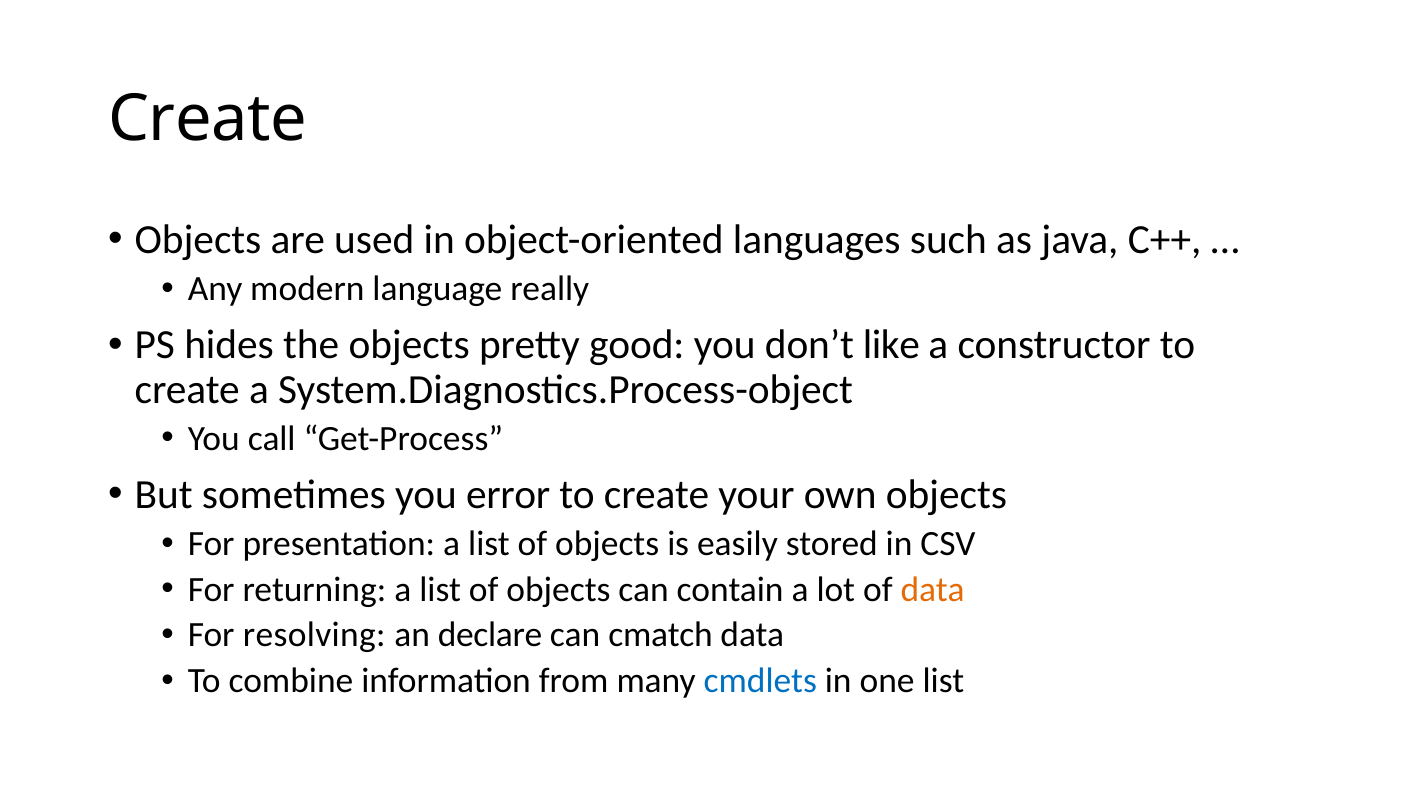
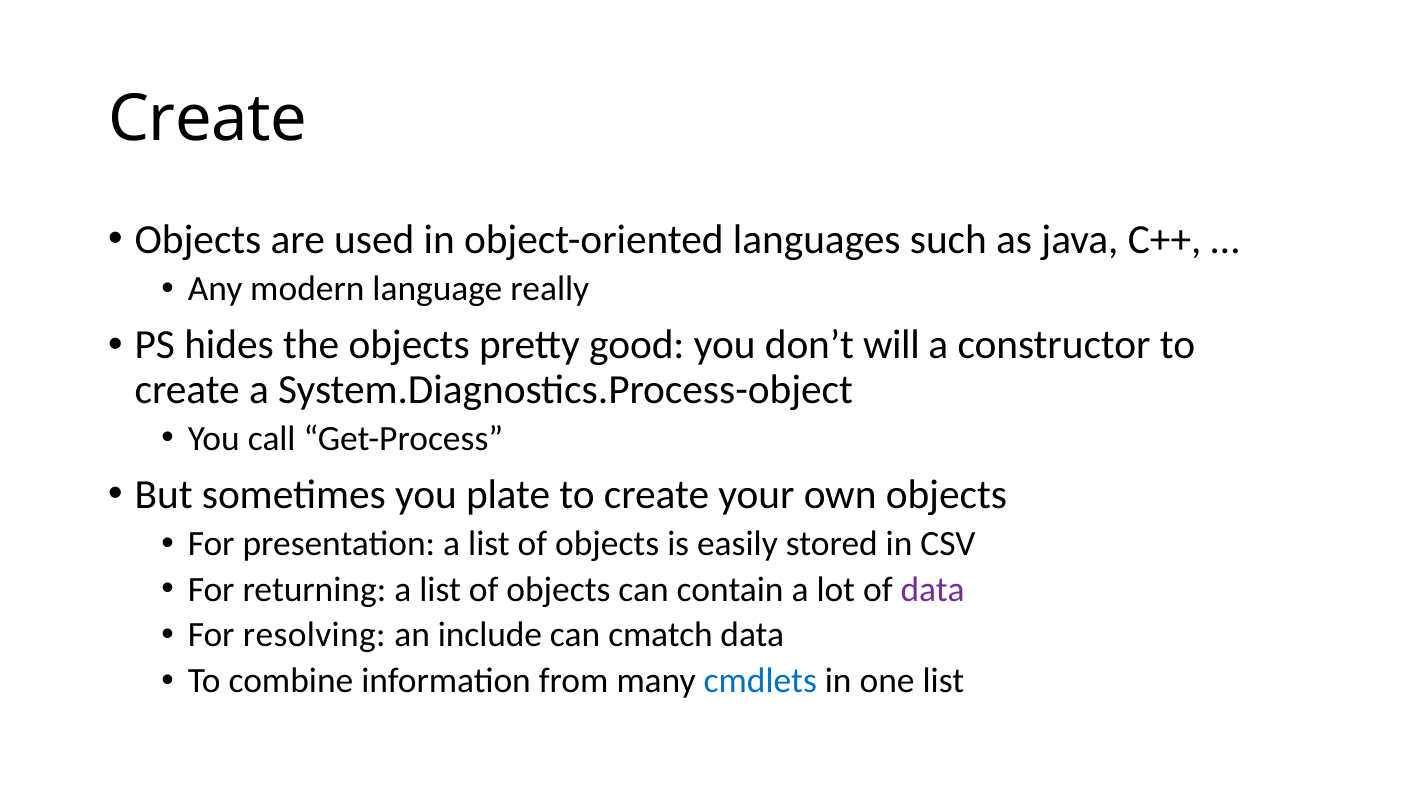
like: like -> will (891, 345)
error: error -> plate (508, 495)
data colour: orange -> purple (933, 589)
declare: declare -> include (490, 635)
